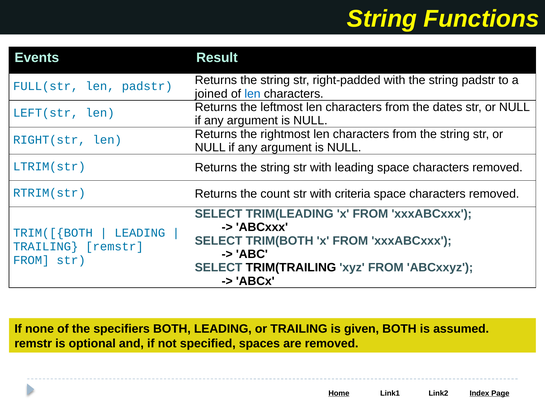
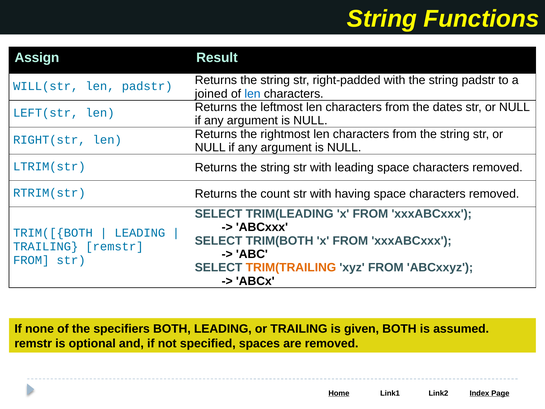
Events: Events -> Assign (37, 58)
FULL(str: FULL(str -> WILL(str (46, 86)
criteria: criteria -> having (353, 194)
TRIM(TRAILING colour: black -> orange (291, 267)
